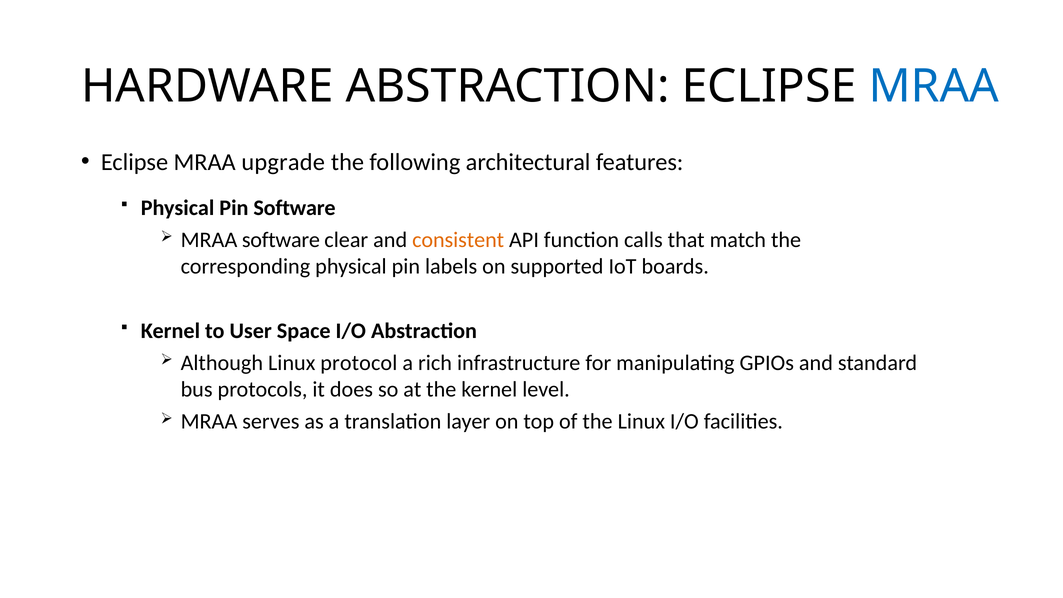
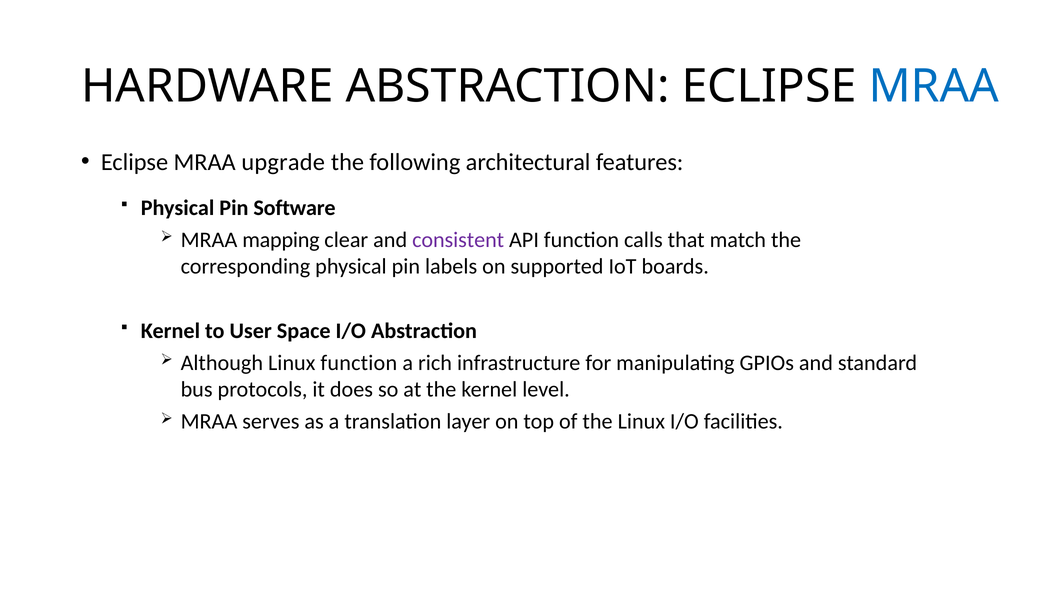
MRAA software: software -> mapping (281, 240)
consistent colour: orange -> purple (458, 240)
Linux protocol: protocol -> function (359, 363)
